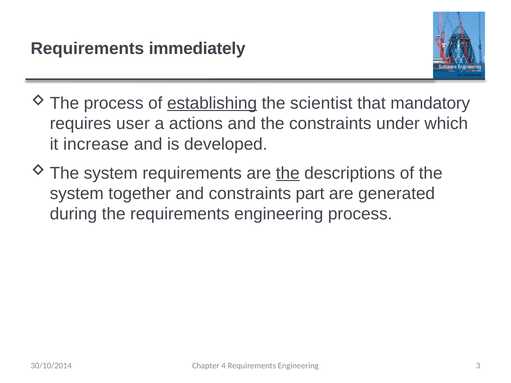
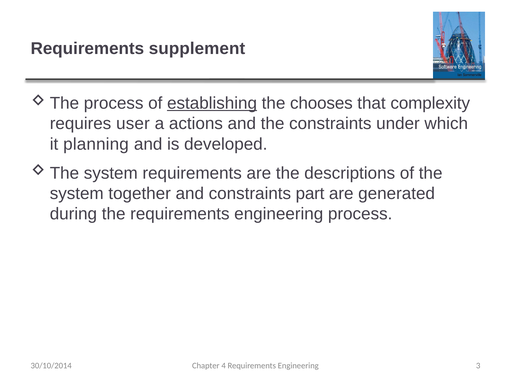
immediately: immediately -> supplement (197, 48)
scientist: scientist -> chooses (321, 103)
mandatory: mandatory -> complexity (430, 103)
increase: increase -> planning (96, 144)
the underline: present -> none (288, 173)
